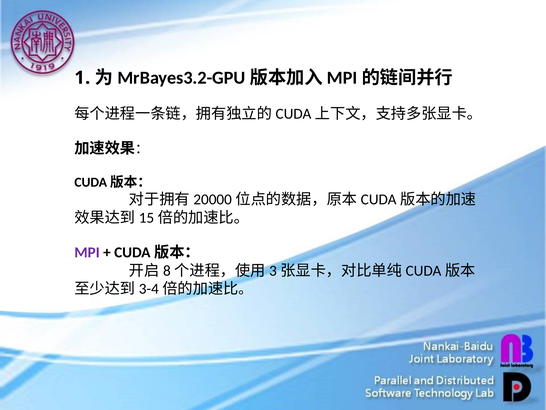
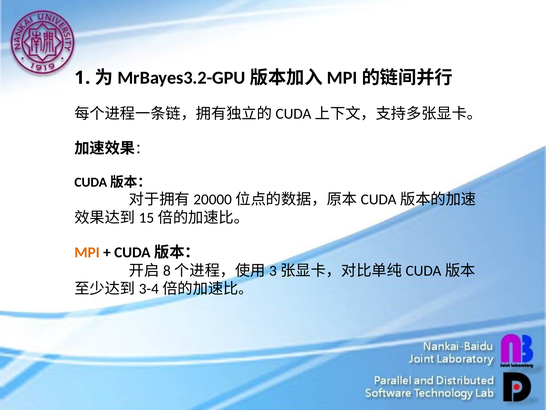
MPI colour: purple -> orange (87, 252)
